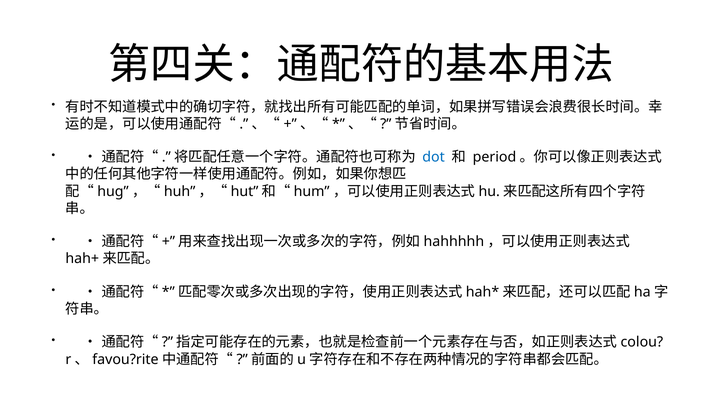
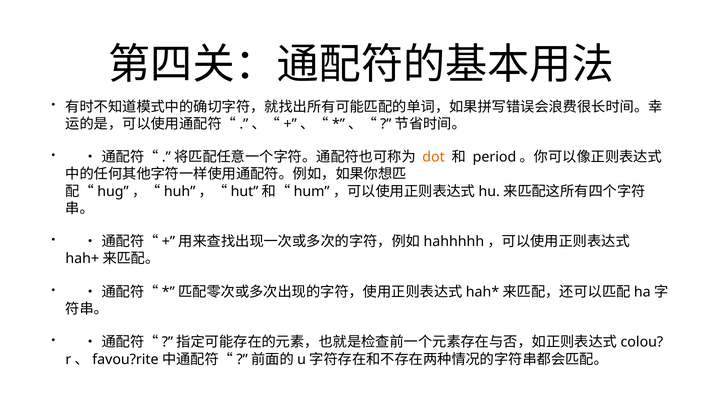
dot colour: blue -> orange (434, 157)
